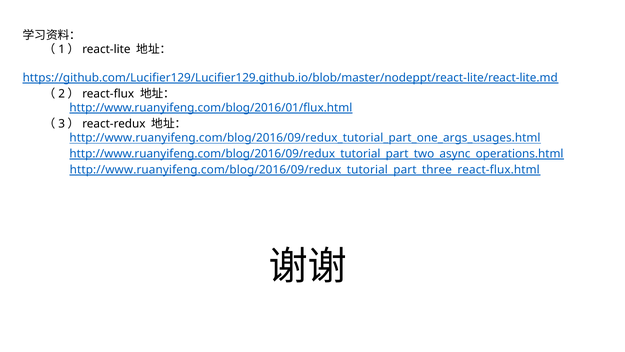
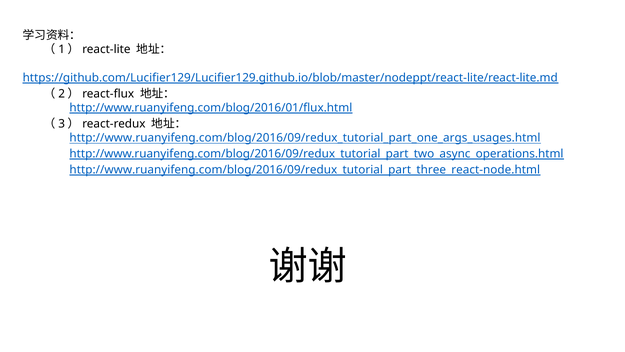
http://www.ruanyifeng.com/blog/2016/09/redux_tutorial_part_three_react-flux.html: http://www.ruanyifeng.com/blog/2016/09/redux_tutorial_part_three_react-flux.html -> http://www.ruanyifeng.com/blog/2016/09/redux_tutorial_part_three_react-node.html (305, 169)
